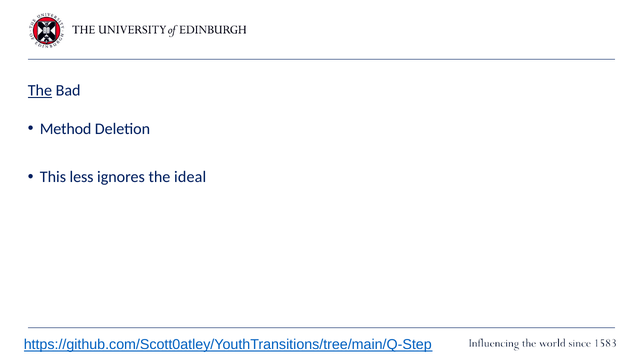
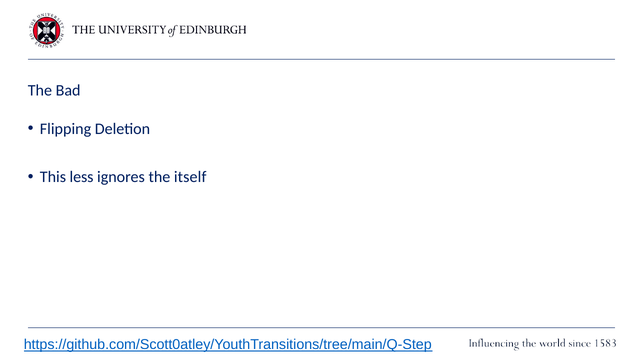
The underline: present -> none (40, 90)
Method: Method -> Flipping (66, 129)
ideal: ideal -> itself (190, 177)
